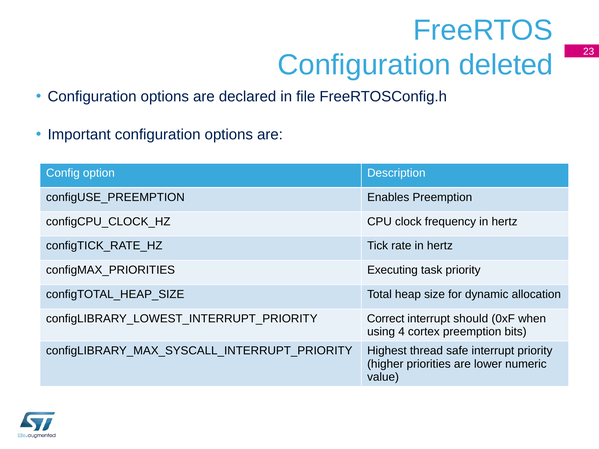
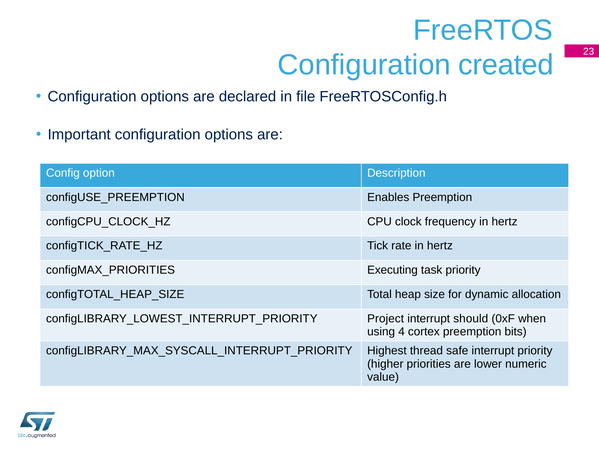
deleted: deleted -> created (506, 65)
Correct: Correct -> Project (386, 319)
